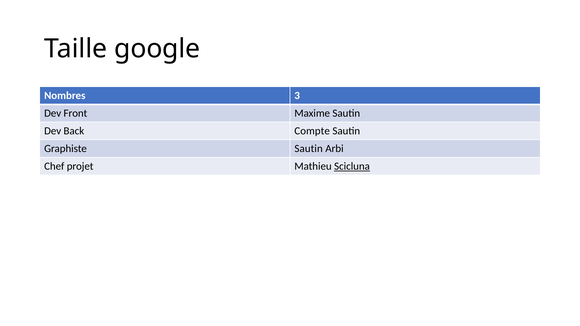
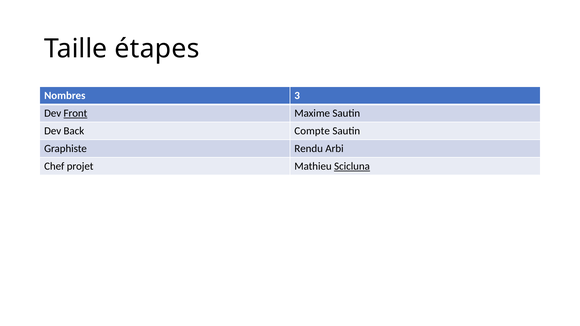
google: google -> étapes (157, 49)
Front underline: none -> present (75, 113)
Graphiste Sautin: Sautin -> Rendu (309, 149)
